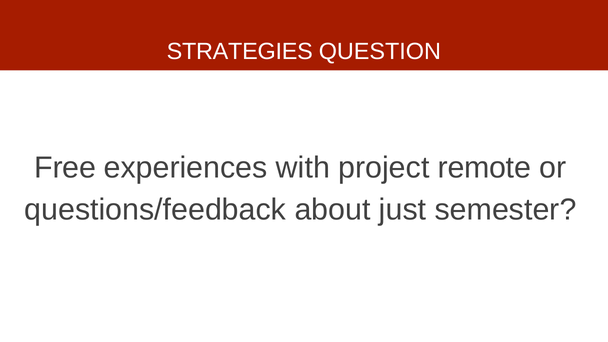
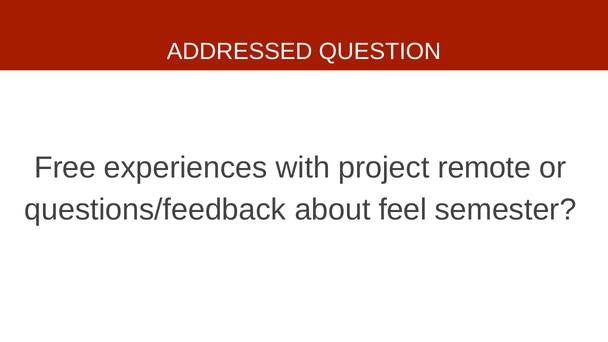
STRATEGIES: STRATEGIES -> ADDRESSED (240, 51)
just: just -> feel (403, 210)
